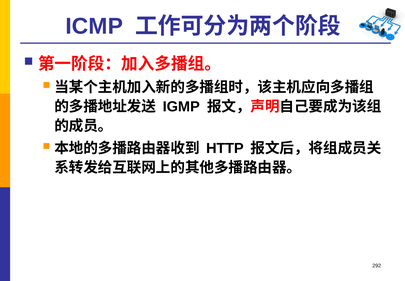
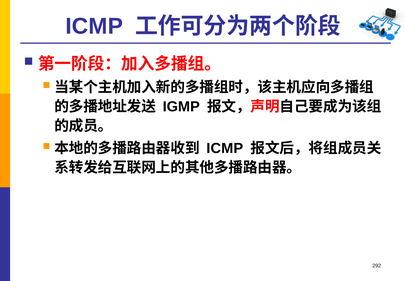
HTTP: HTTP -> ICMP (225, 148)
